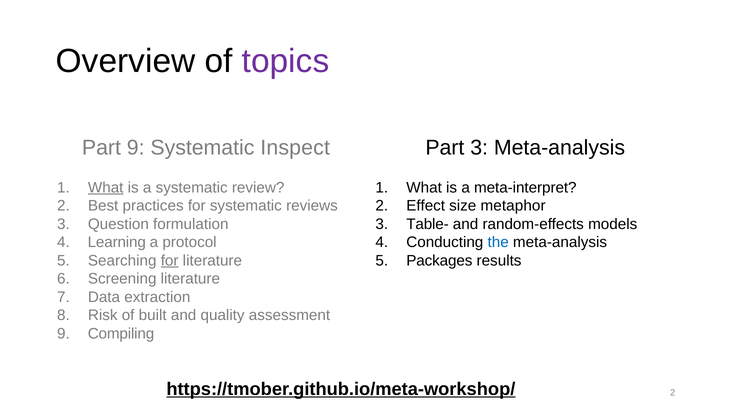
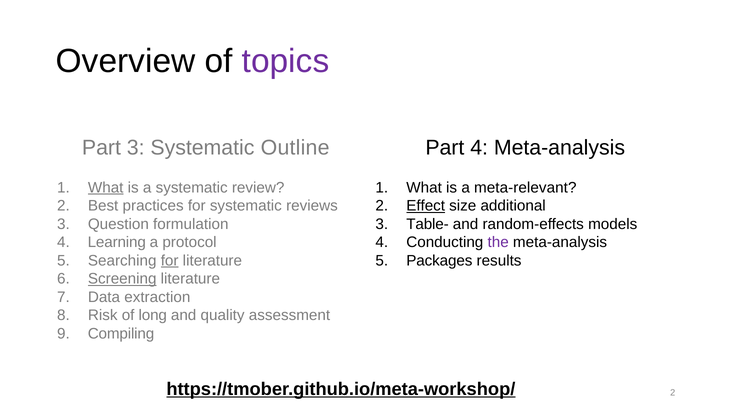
Part 9: 9 -> 3 (136, 148)
Inspect: Inspect -> Outline (295, 148)
Part 3: 3 -> 4 (479, 148)
meta-interpret: meta-interpret -> meta-relevant (525, 188)
Effect underline: none -> present (426, 206)
metaphor: metaphor -> additional (513, 206)
the colour: blue -> purple (498, 242)
Screening underline: none -> present (122, 279)
built: built -> long (153, 316)
